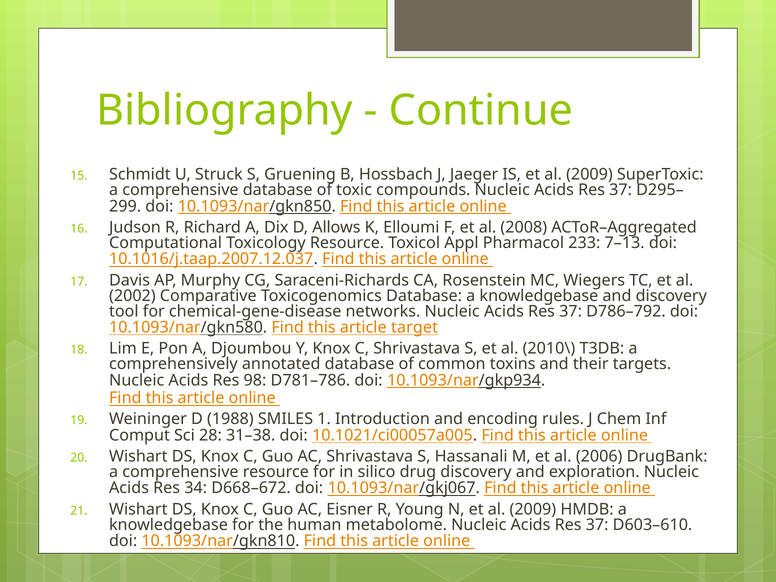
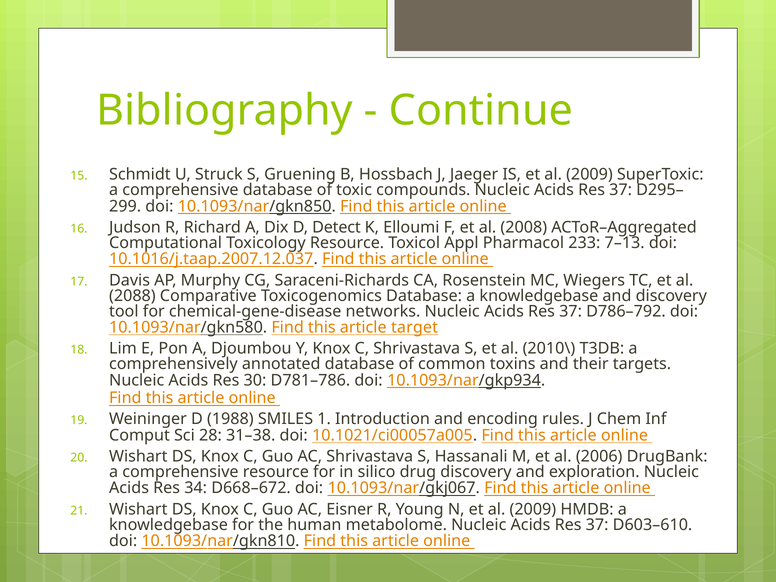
Allows: Allows -> Detect (336, 227)
2002: 2002 -> 2088 (132, 296)
98: 98 -> 30 (255, 380)
